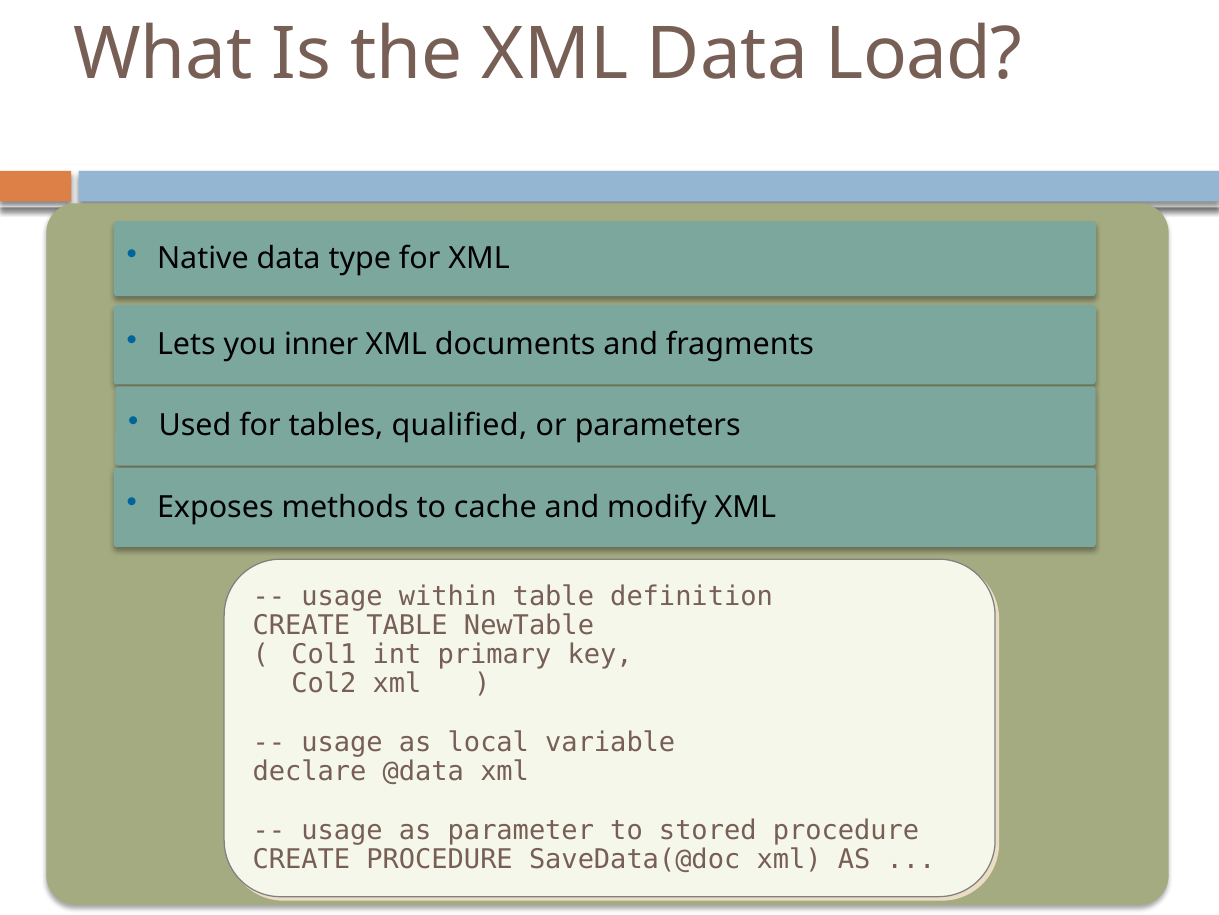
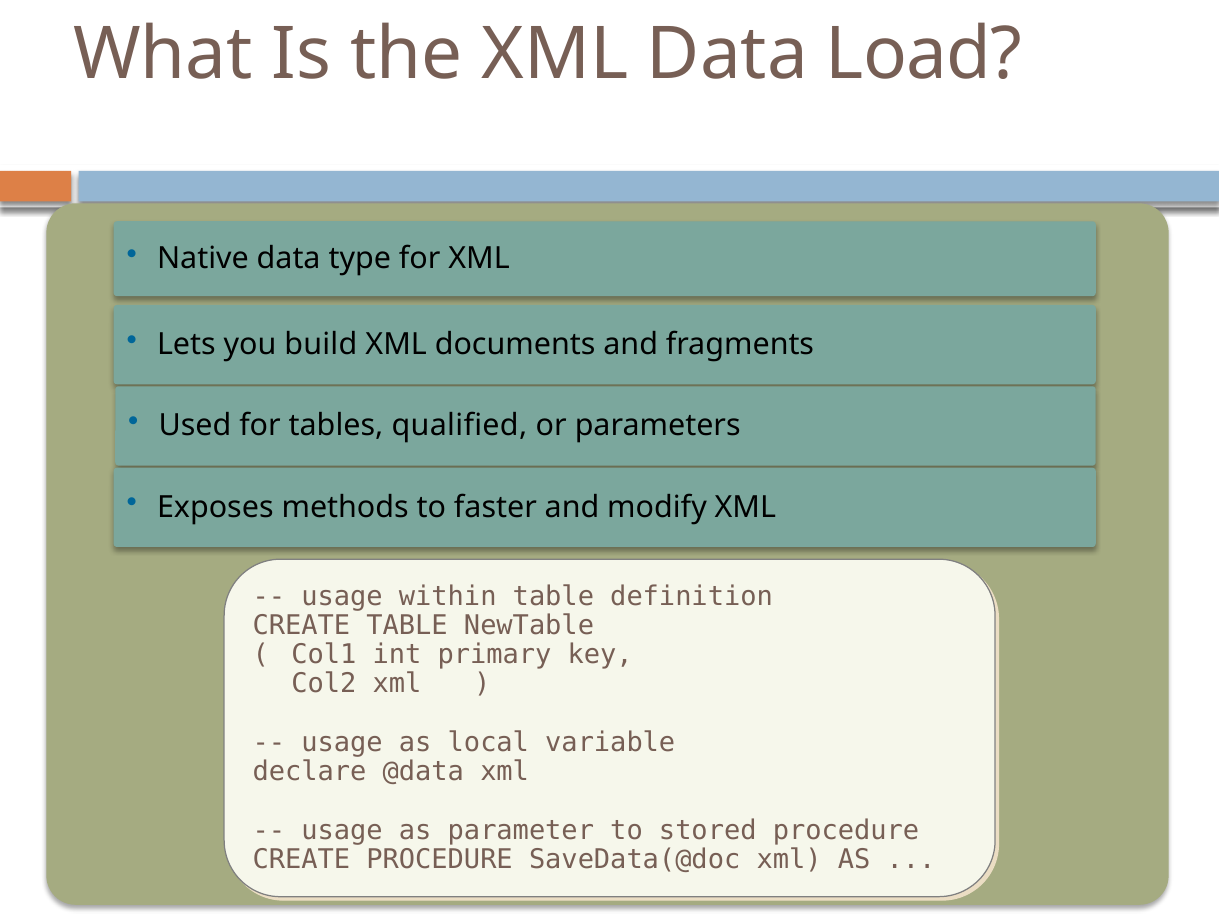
inner: inner -> build (321, 344)
cache: cache -> faster (495, 507)
